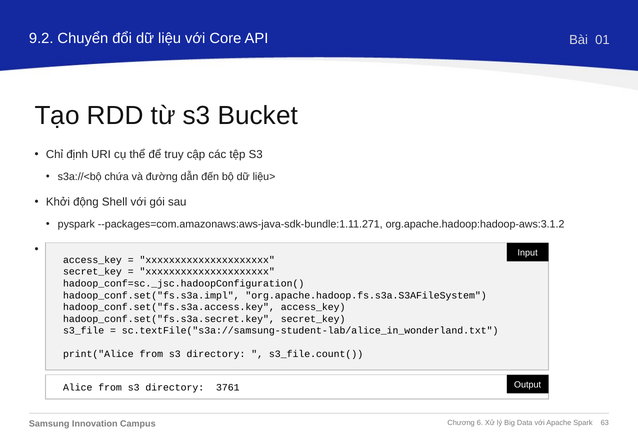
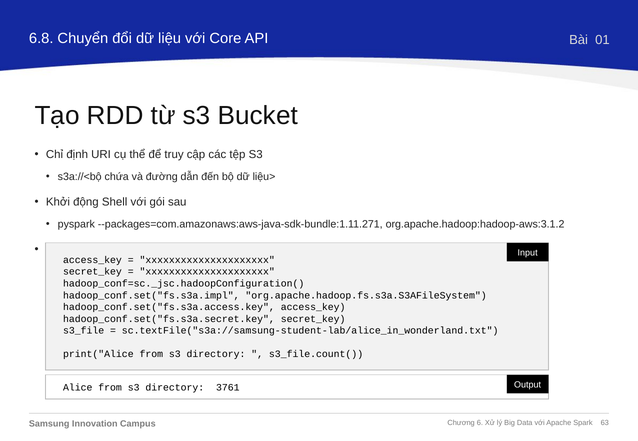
9.2: 9.2 -> 6.8 (41, 39)
